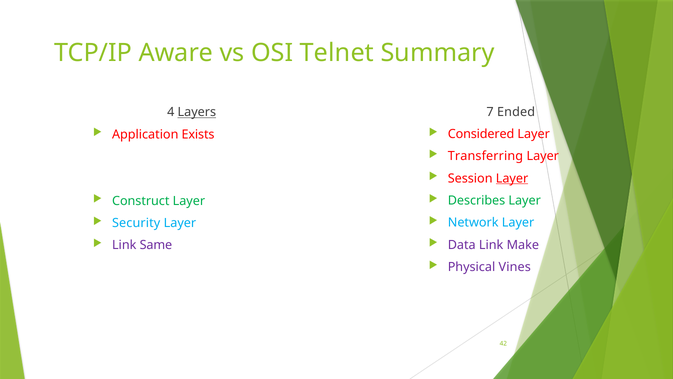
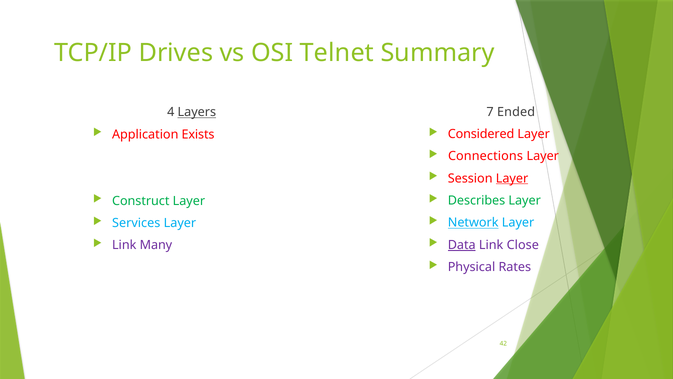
Aware: Aware -> Drives (176, 53)
Transferring: Transferring -> Connections (485, 156)
Network underline: none -> present (473, 223)
Security: Security -> Services (136, 223)
Data underline: none -> present (462, 245)
Make: Make -> Close (523, 245)
Same: Same -> Many (156, 245)
Vines: Vines -> Rates (515, 267)
